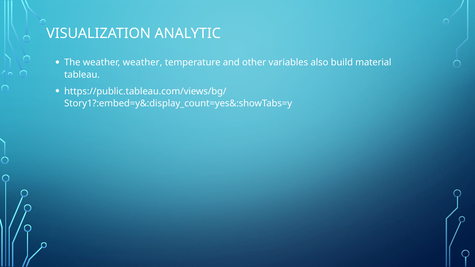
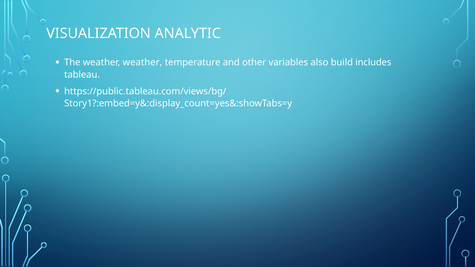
material: material -> includes (373, 63)
